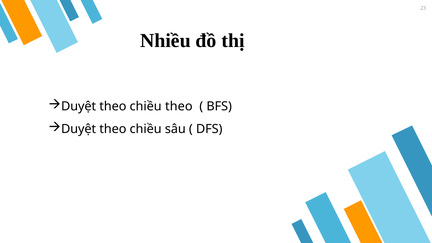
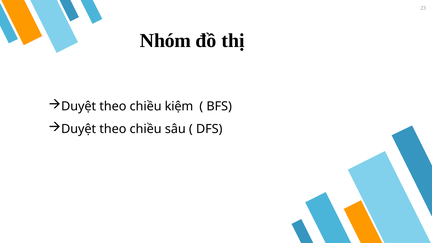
Nhiều: Nhiều -> Nhóm (166, 41)
chiều theo: theo -> kiệm (179, 106)
